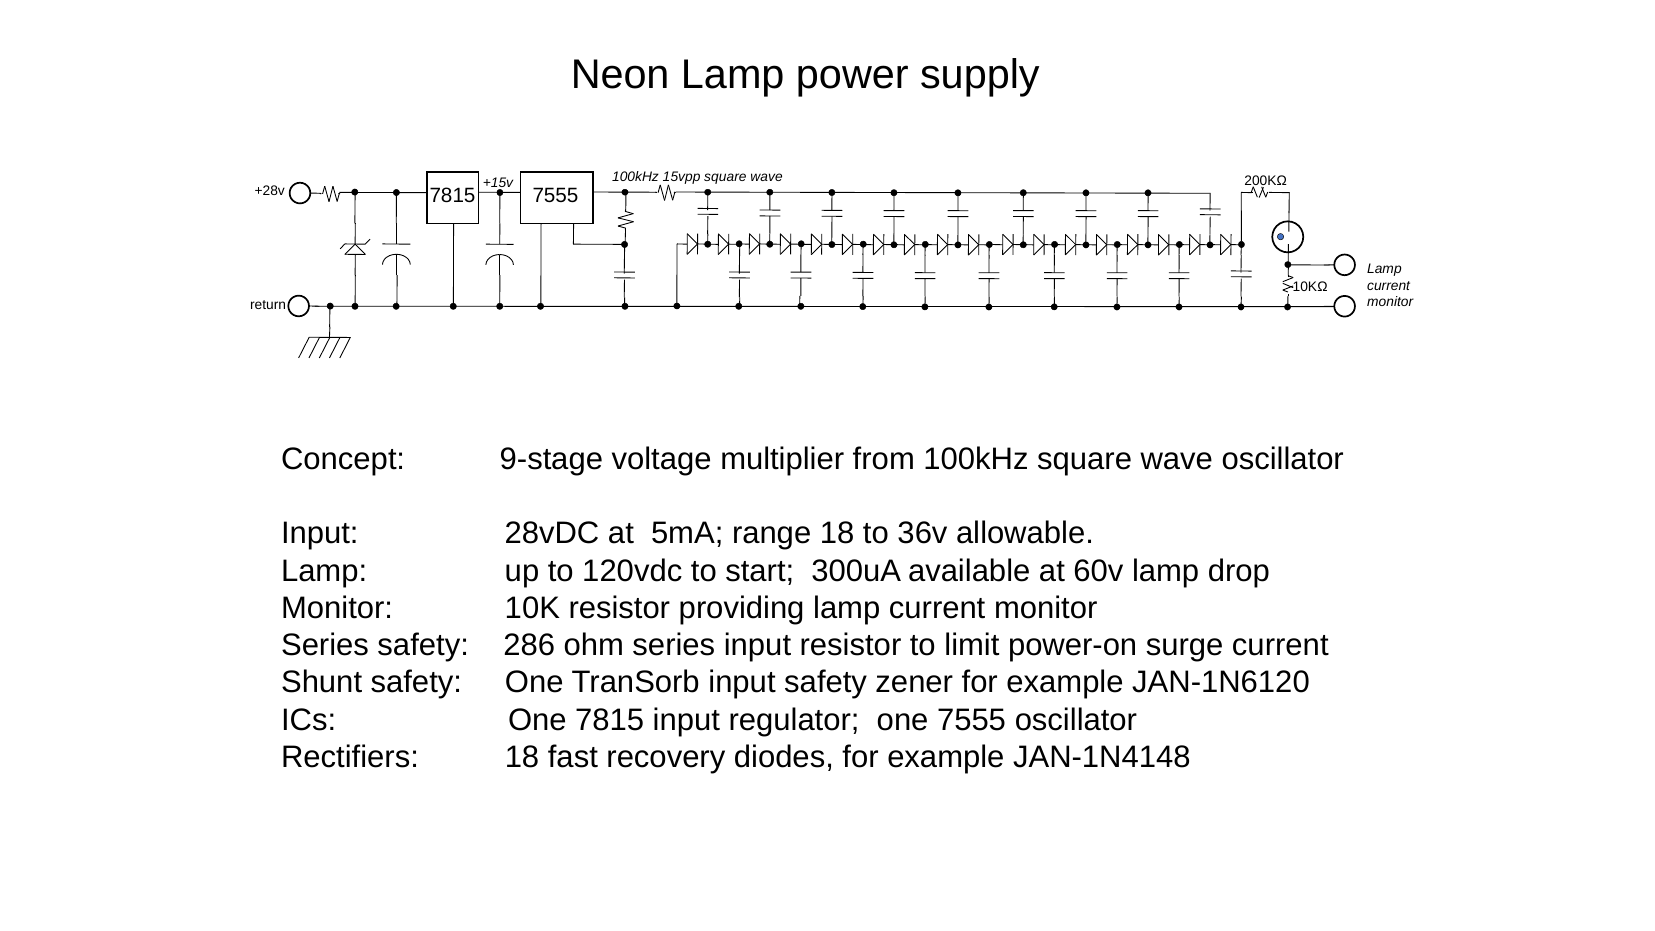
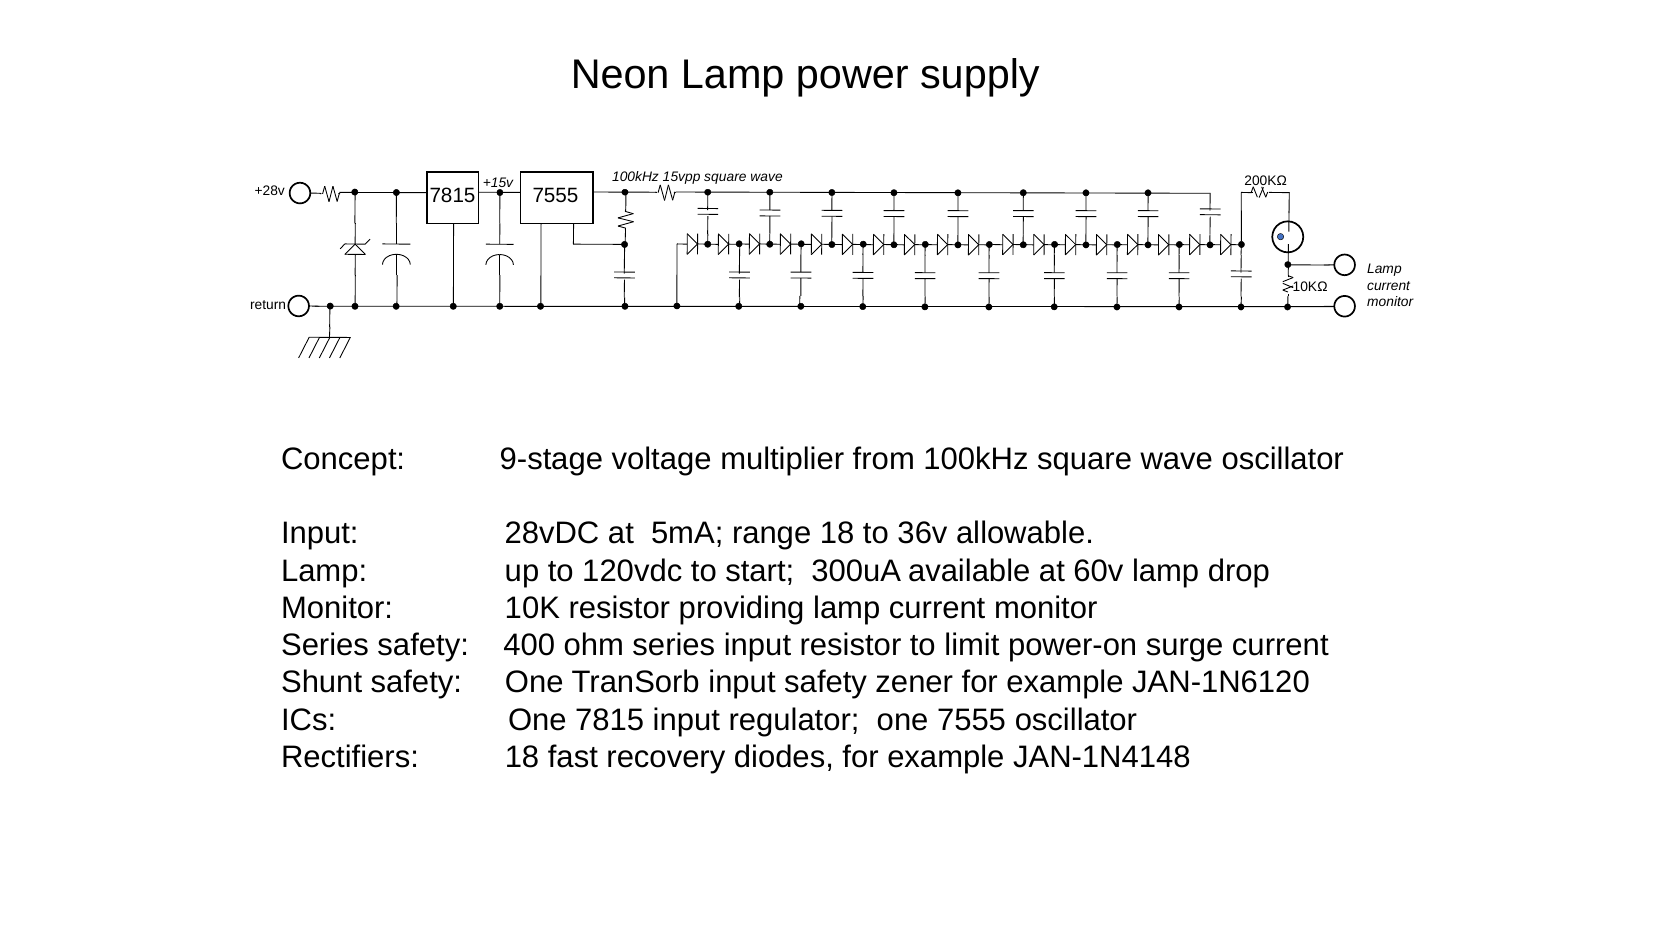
286: 286 -> 400 (529, 645)
